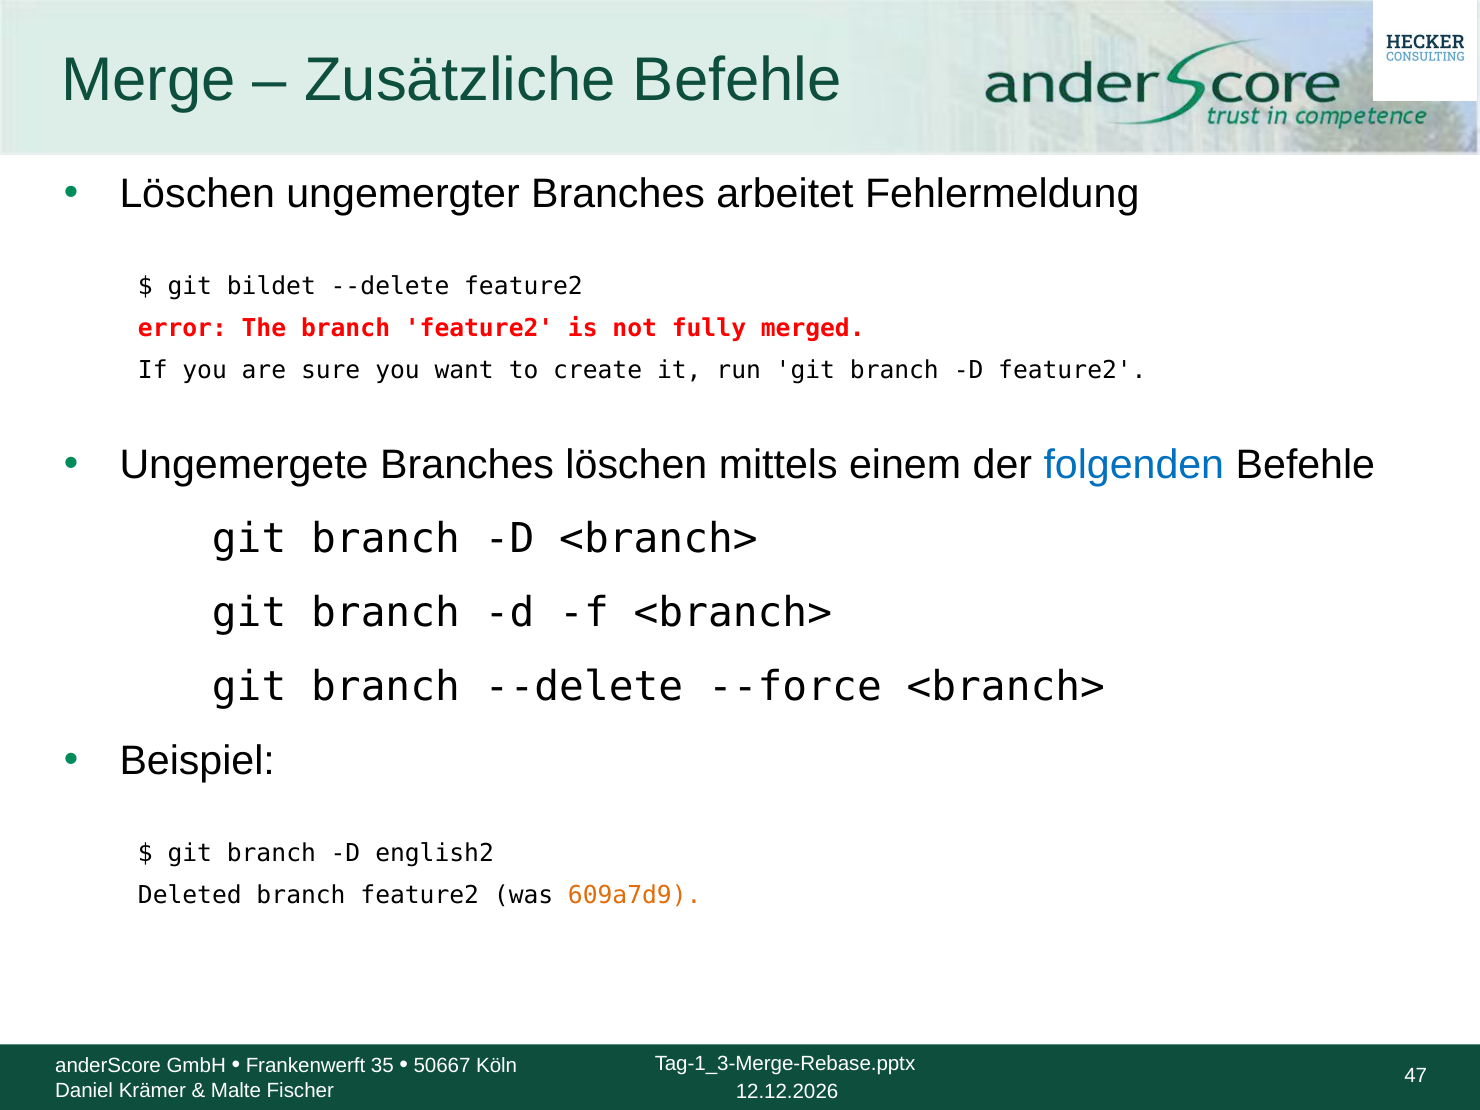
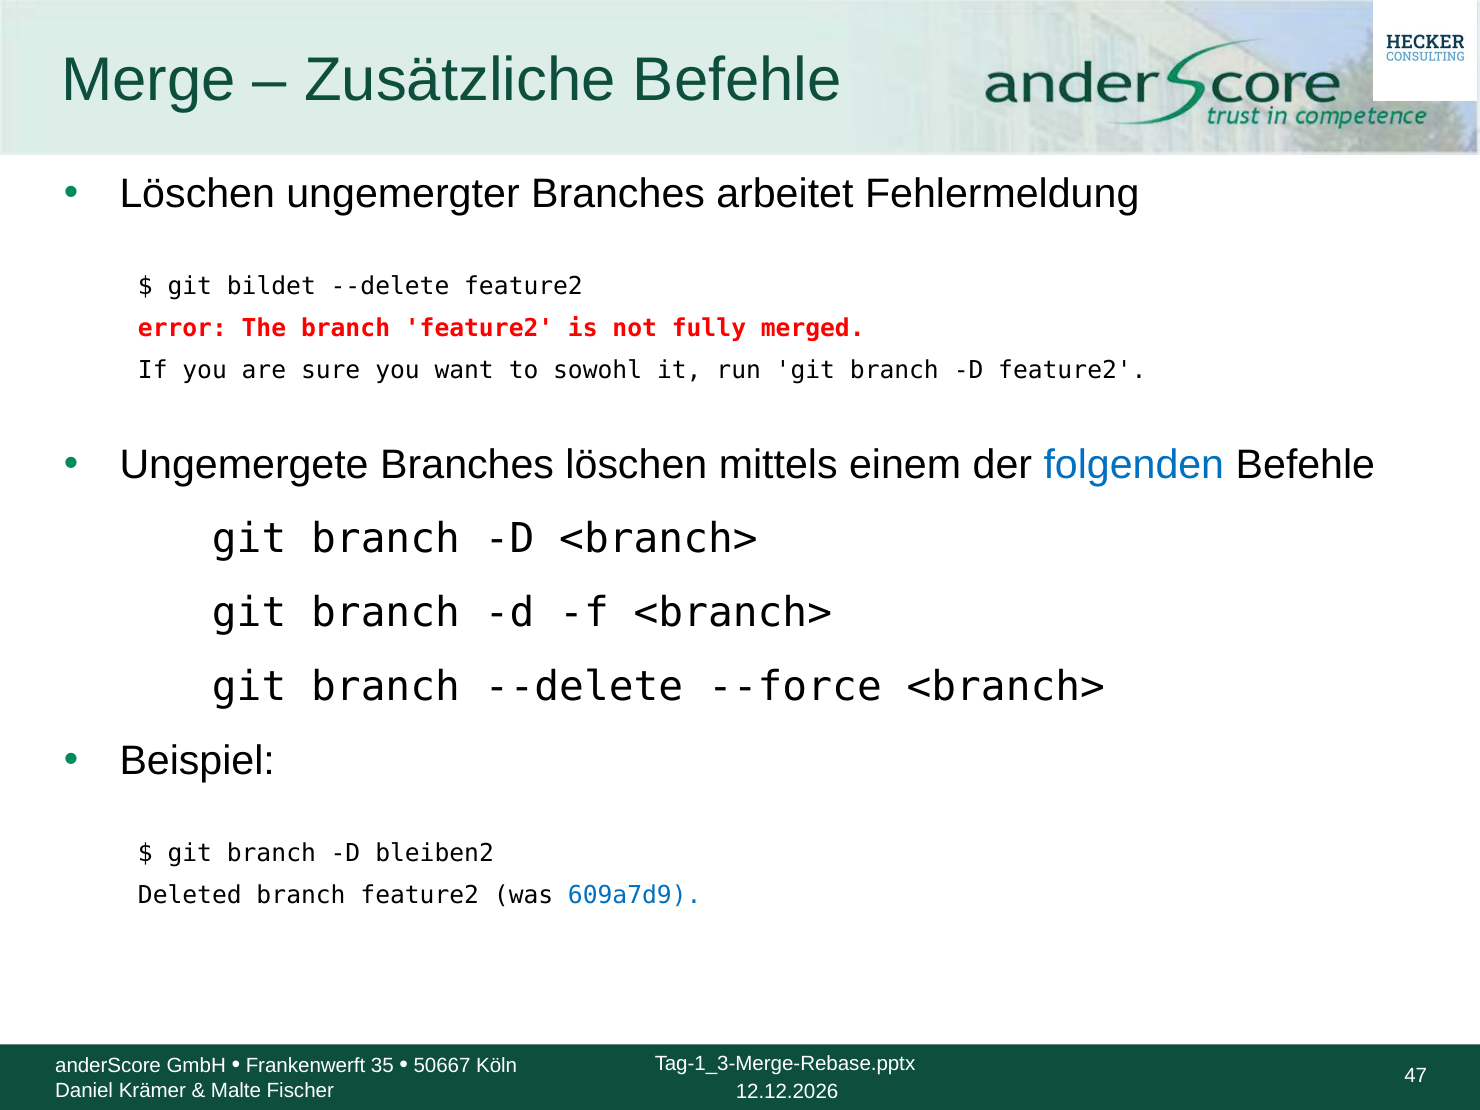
create: create -> sowohl (598, 370)
english2: english2 -> bleiben2 (435, 854)
609a7d9 colour: orange -> blue (635, 896)
